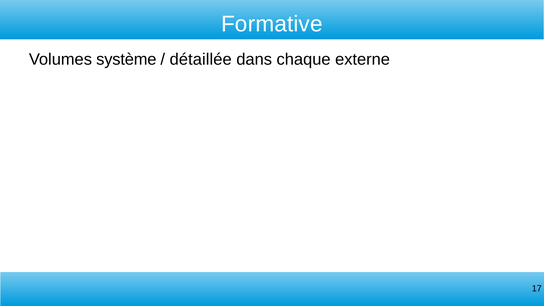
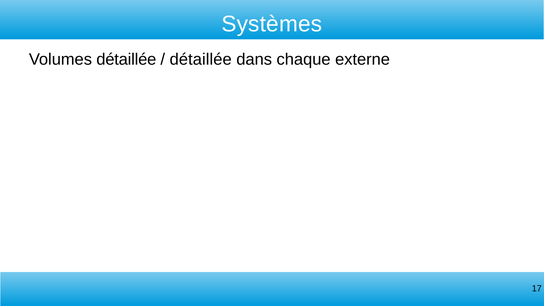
Formative: Formative -> Systèmes (272, 24)
Volumes système: système -> détaillée (126, 59)
